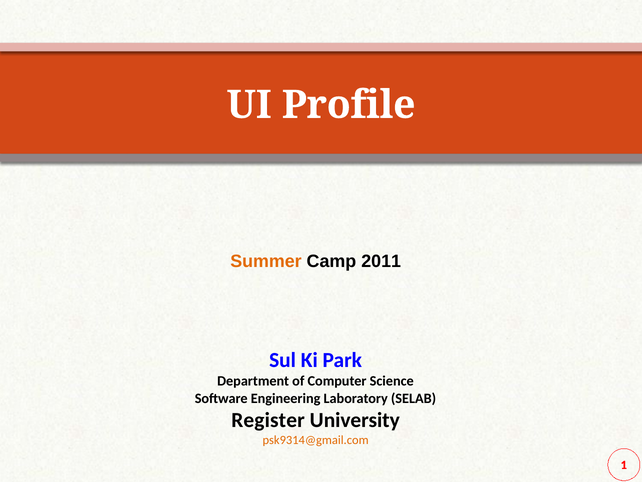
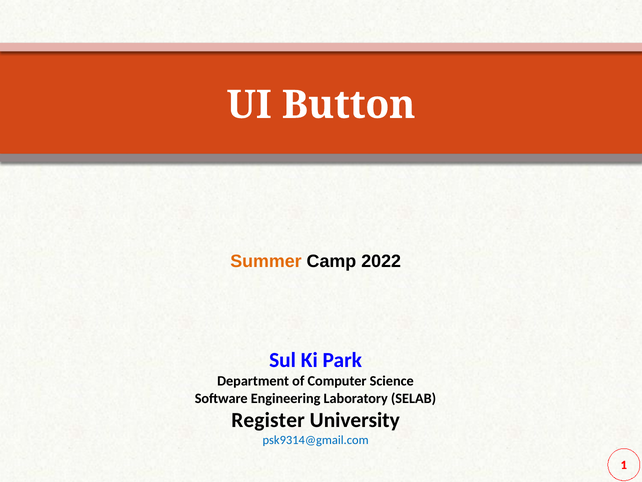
Profile: Profile -> Button (349, 105)
2011: 2011 -> 2022 (381, 261)
psk9314@gmail.com colour: orange -> blue (316, 440)
